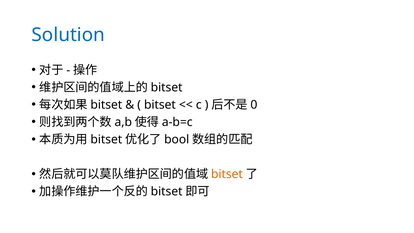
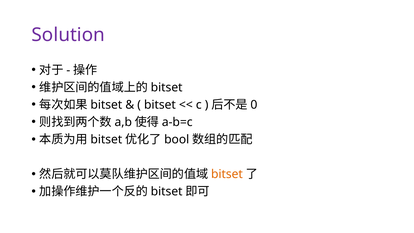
Solution colour: blue -> purple (68, 35)
